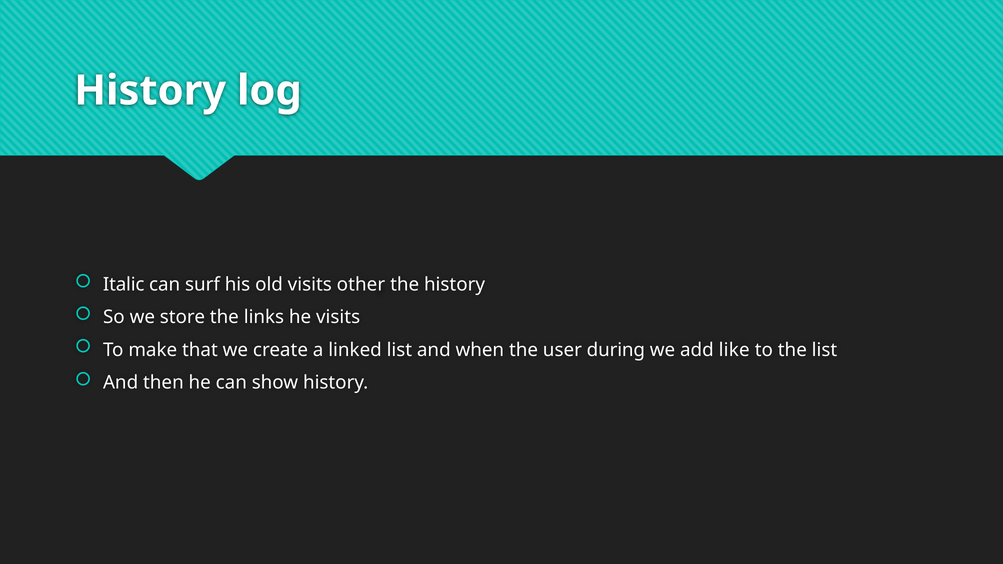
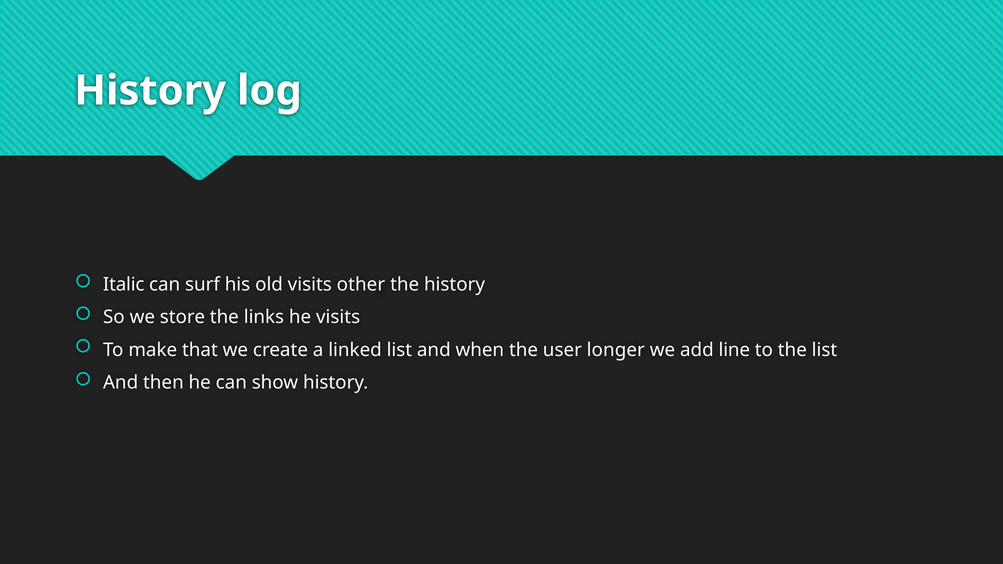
during: during -> longer (616, 350)
like: like -> line (734, 350)
